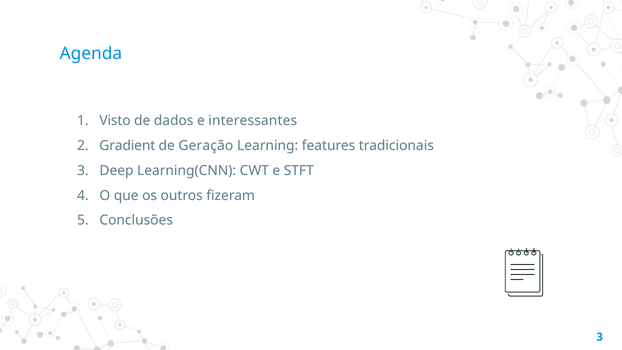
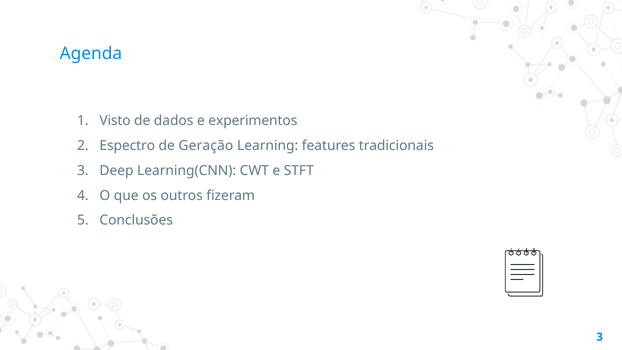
interessantes: interessantes -> experimentos (253, 121)
Gradient: Gradient -> Espectro (127, 146)
